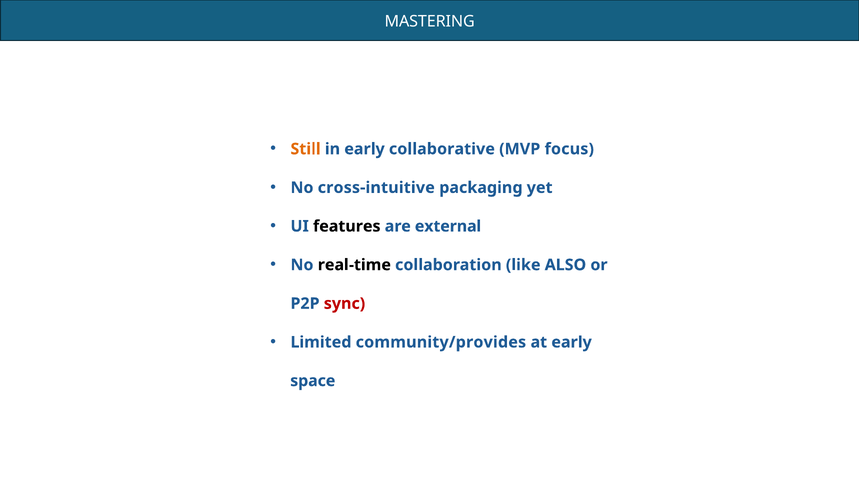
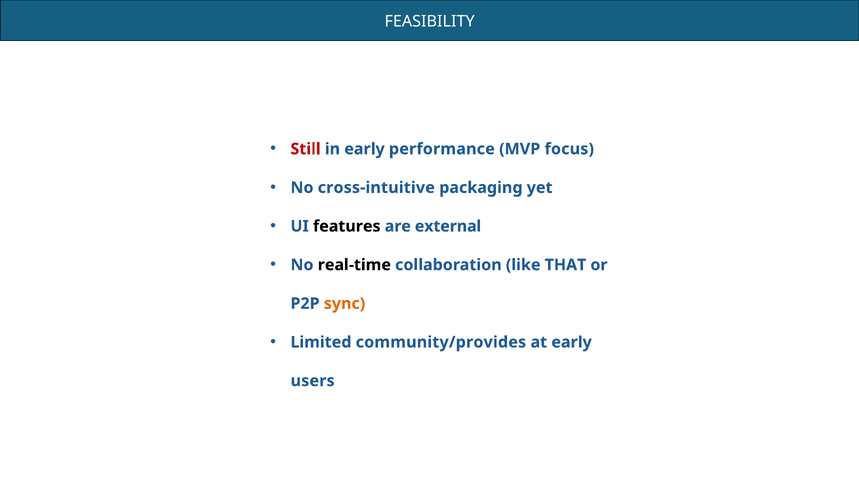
MASTERING: MASTERING -> FEASIBILITY (430, 21)
Still colour: orange -> red (306, 149)
collaborative: collaborative -> performance (442, 149)
ALSO: ALSO -> THAT (565, 265)
sync colour: red -> orange (345, 304)
space: space -> users (313, 381)
